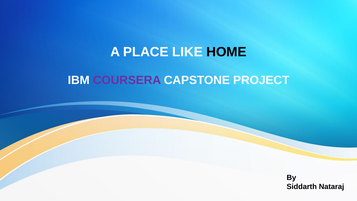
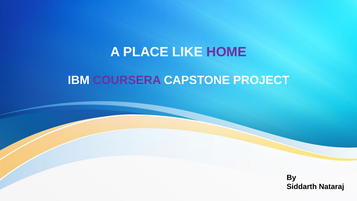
HOME colour: black -> purple (226, 52)
